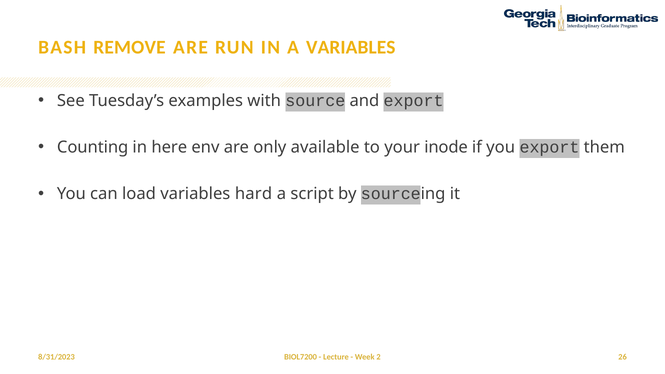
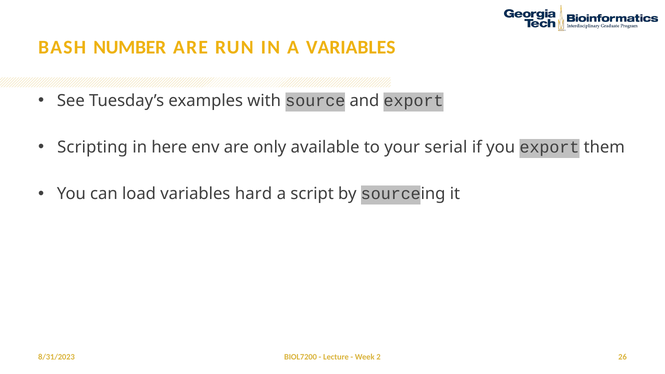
REMOVE: REMOVE -> NUMBER (130, 47)
Counting: Counting -> Scripting (93, 147)
inode: inode -> serial (446, 147)
